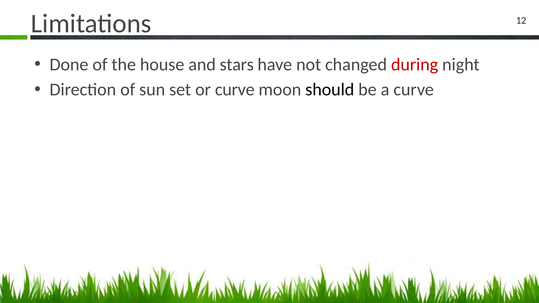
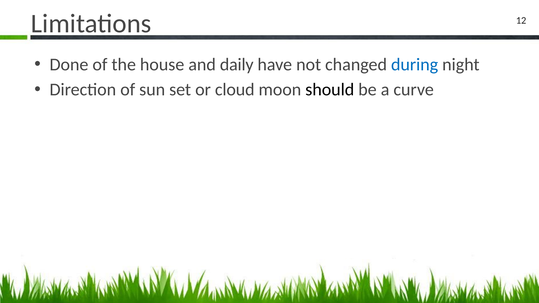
stars: stars -> daily (237, 65)
during colour: red -> blue (415, 65)
or curve: curve -> cloud (235, 90)
